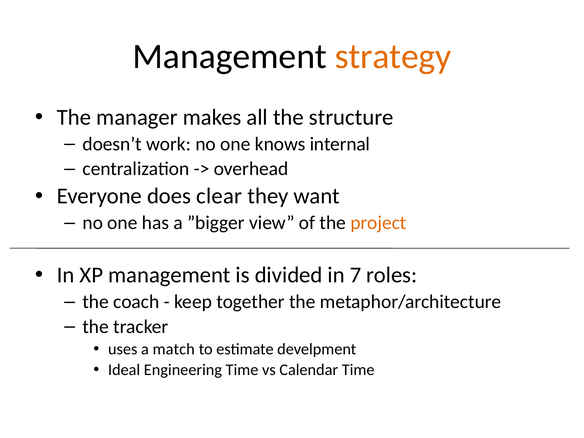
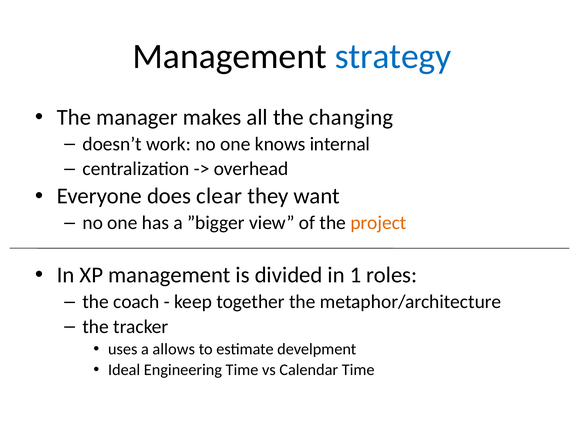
strategy colour: orange -> blue (393, 57)
structure: structure -> changing (351, 117)
7: 7 -> 1 (355, 275)
match: match -> allows (174, 349)
